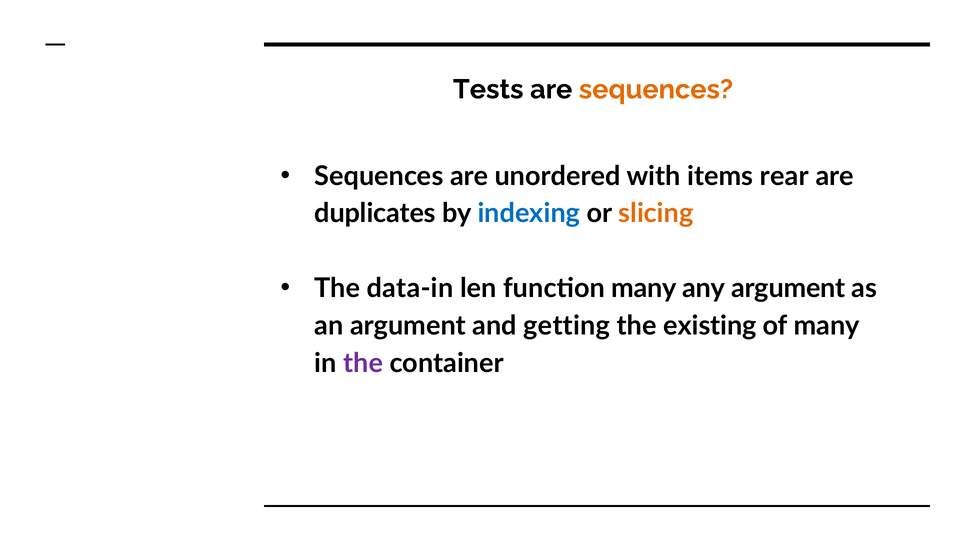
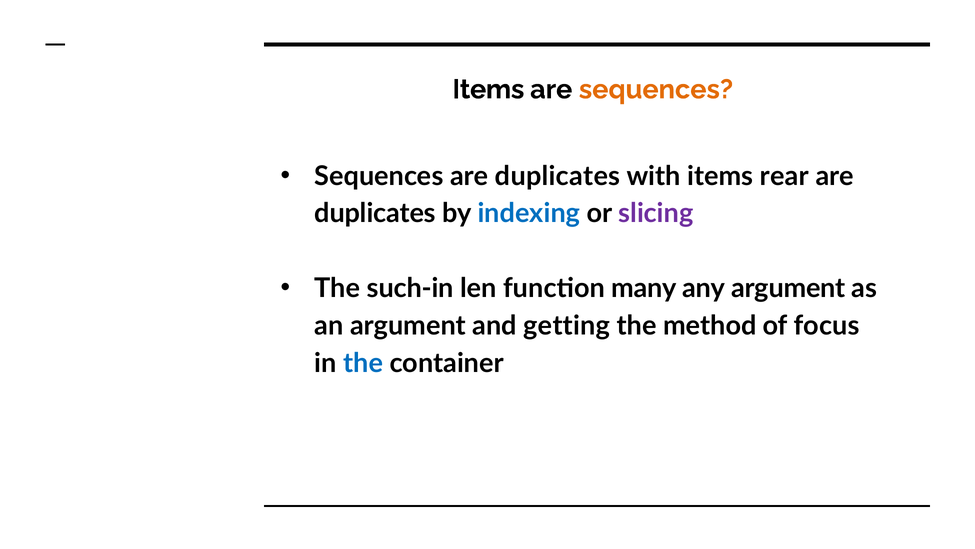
Tests: Tests -> Items (488, 89)
Sequences are unordered: unordered -> duplicates (558, 176)
slicing colour: orange -> purple (656, 213)
data-in: data-in -> such-in (410, 288)
existing: existing -> method (710, 325)
of many: many -> focus (827, 325)
the colour: purple -> blue (363, 363)
